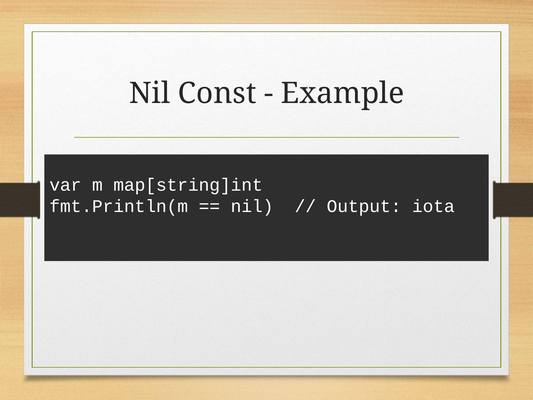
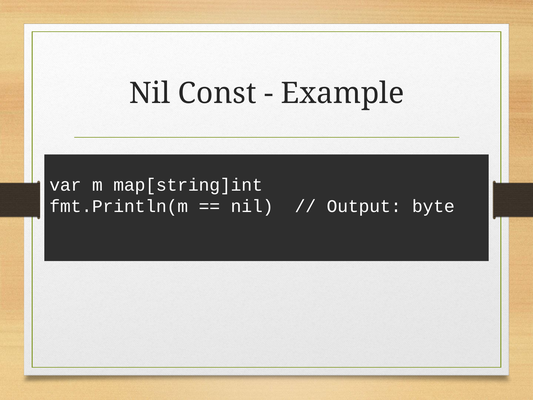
iota: iota -> byte (434, 206)
